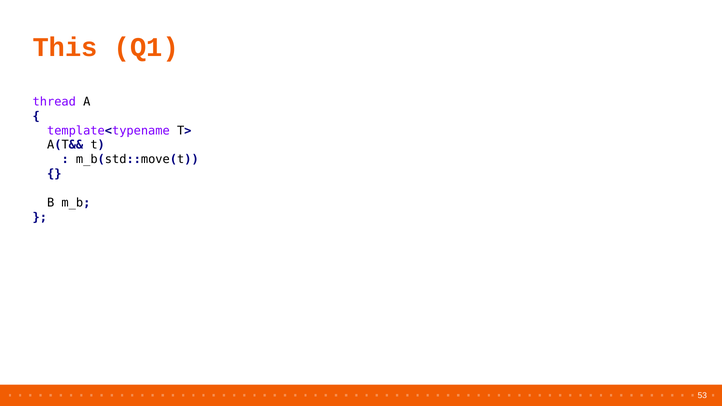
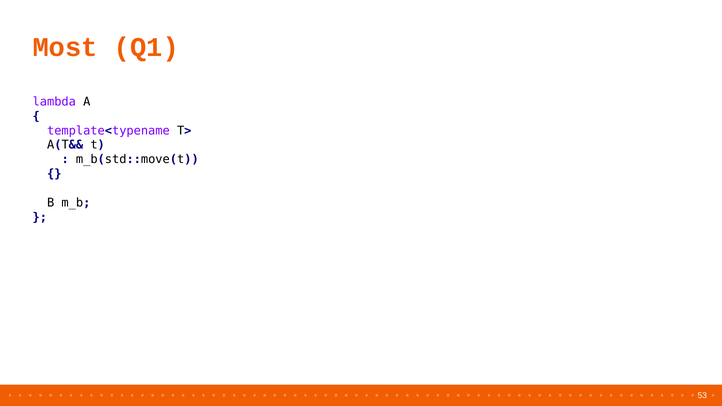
This: This -> Most (65, 47)
thread: thread -> lambda (54, 102)
